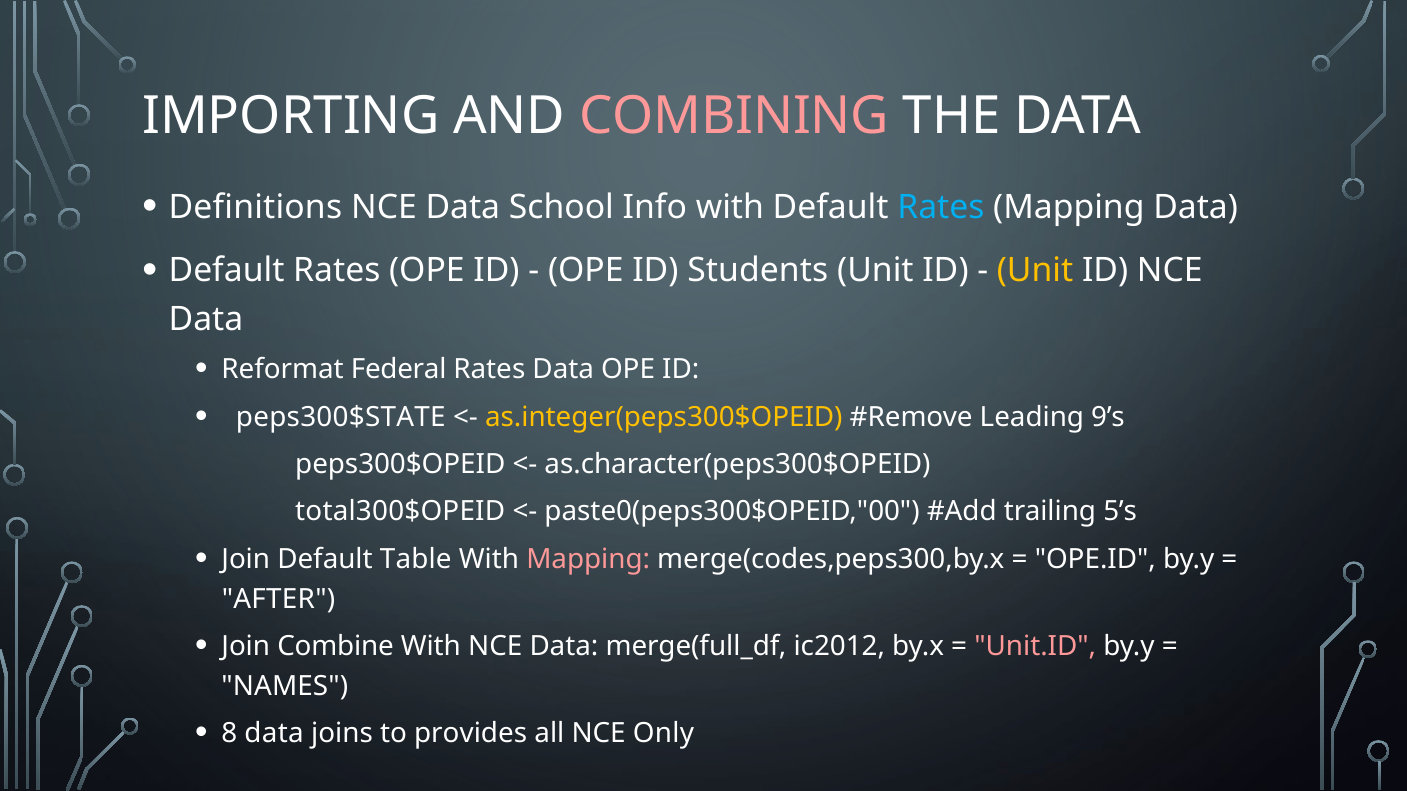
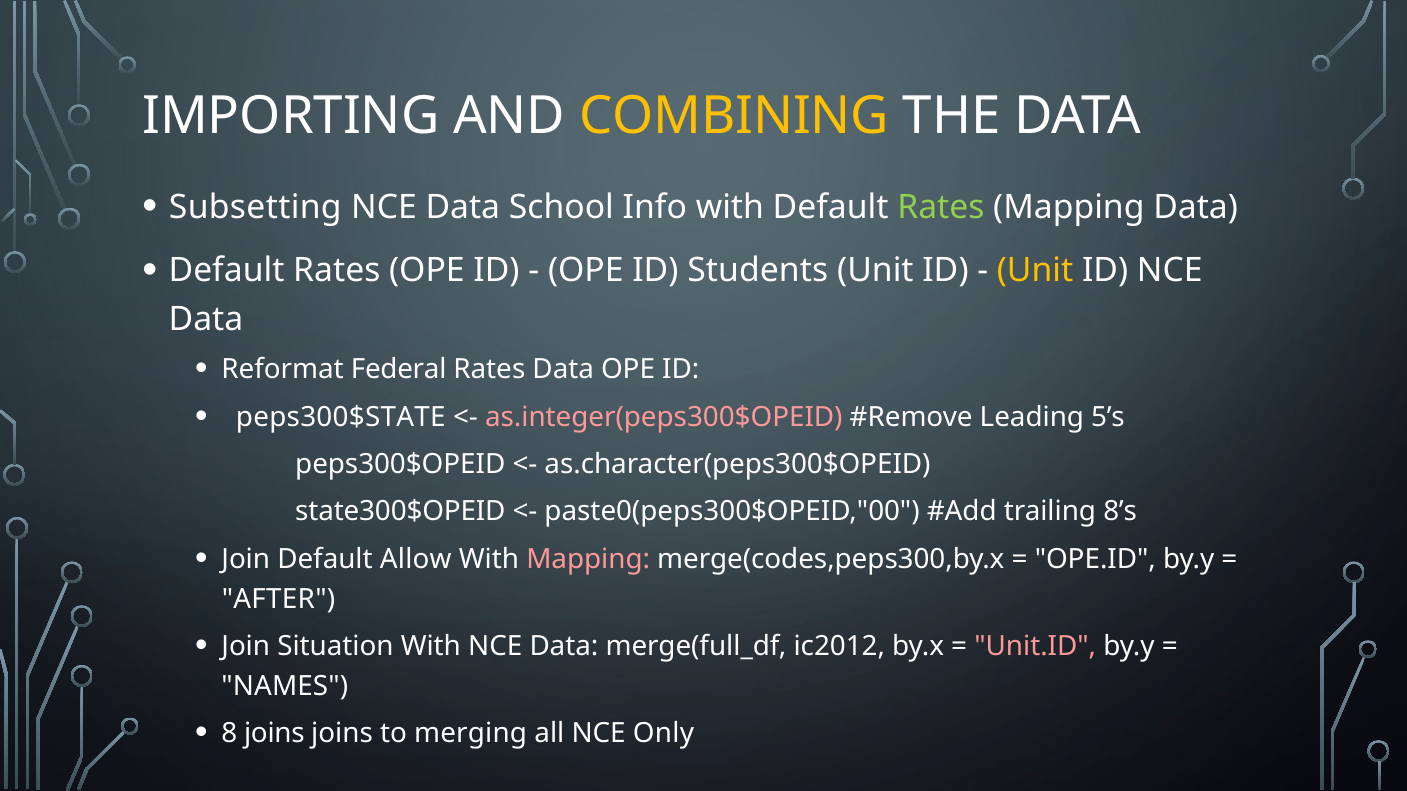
COMBINING colour: pink -> yellow (734, 116)
Definitions: Definitions -> Subsetting (255, 208)
Rates colour: light blue -> light green (941, 208)
as.integer(peps300$OPEID colour: yellow -> pink (664, 417)
9’s: 9’s -> 5’s (1108, 417)
total300$OPEID: total300$OPEID -> state300$OPEID (400, 512)
5’s: 5’s -> 8’s (1120, 512)
Table: Table -> Allow (416, 559)
Combine: Combine -> Situation (335, 647)
8 data: data -> joins (274, 734)
provides: provides -> merging (471, 734)
